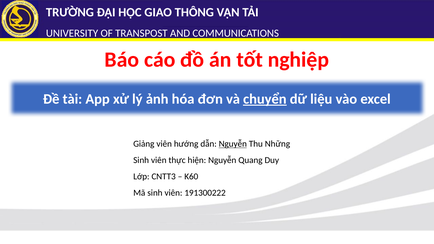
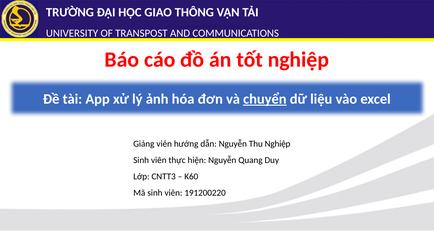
Nguyễn underline: present -> none (233, 144)
Thu Những: Những -> Nghiệp (278, 144)
191300222: 191300222 -> 191200220 (205, 193)
